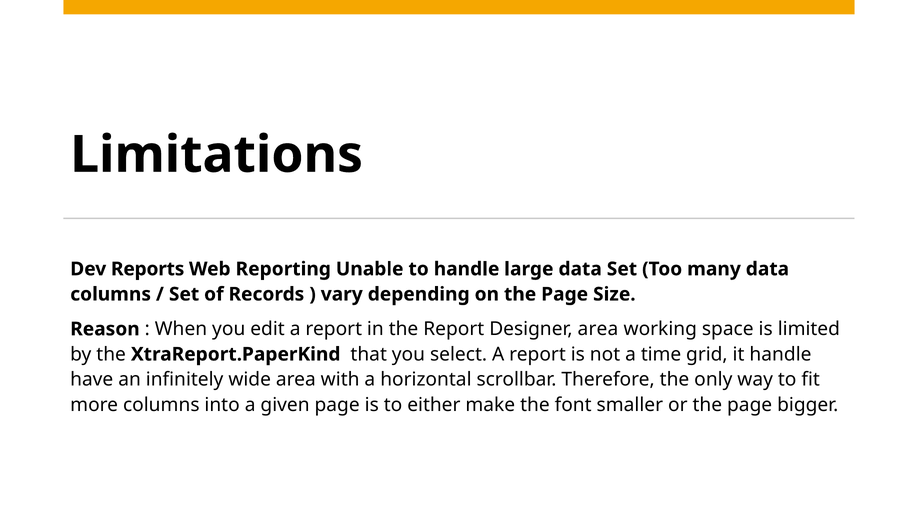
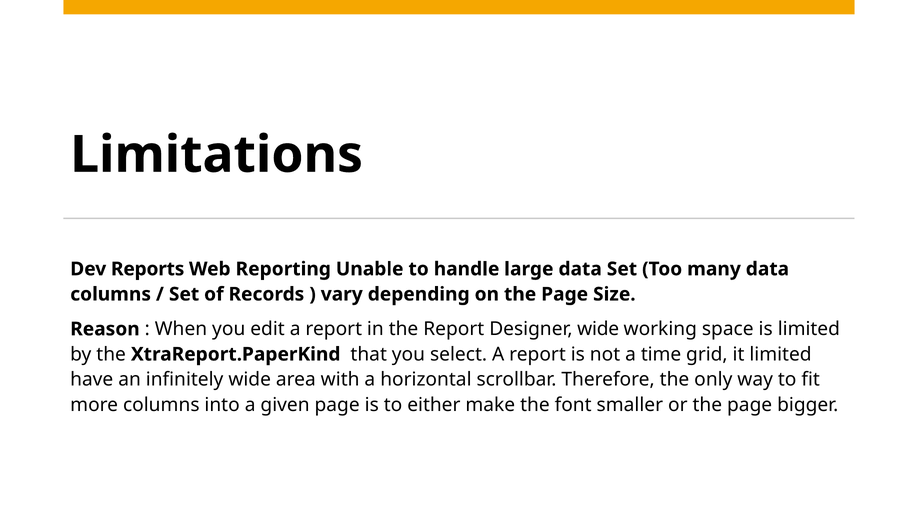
Designer area: area -> wide (598, 329)
it handle: handle -> limited (780, 355)
